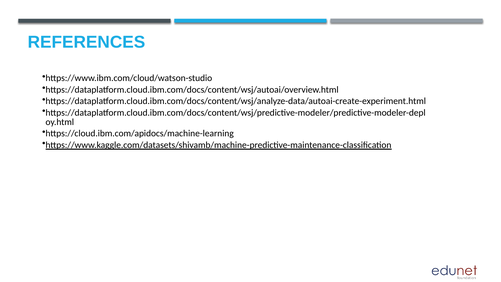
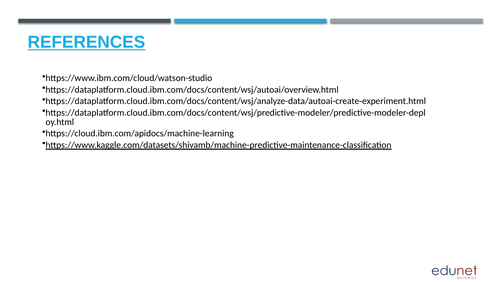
REFERENCES underline: none -> present (86, 42)
